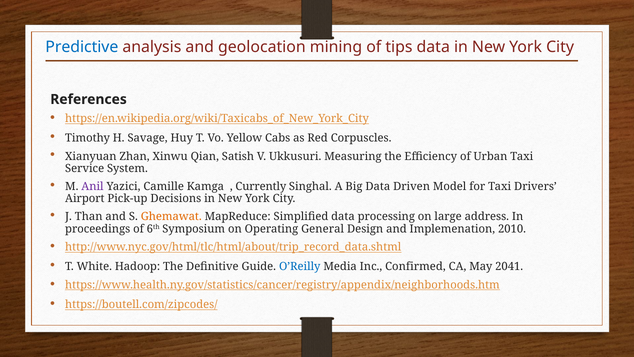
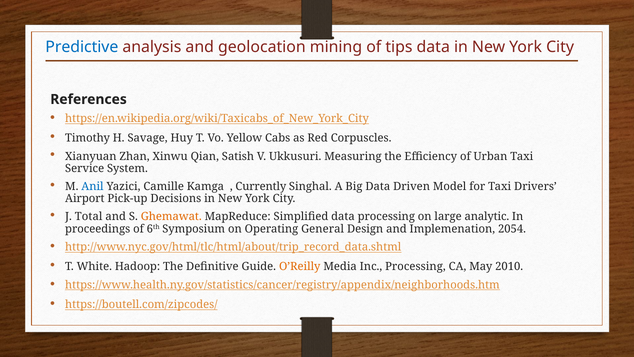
Anil colour: purple -> blue (92, 186)
Than: Than -> Total (89, 217)
address: address -> analytic (487, 217)
2010: 2010 -> 2054 (512, 229)
O’Reilly colour: blue -> orange (300, 266)
Inc Confirmed: Confirmed -> Processing (415, 266)
2041: 2041 -> 2010 (509, 266)
